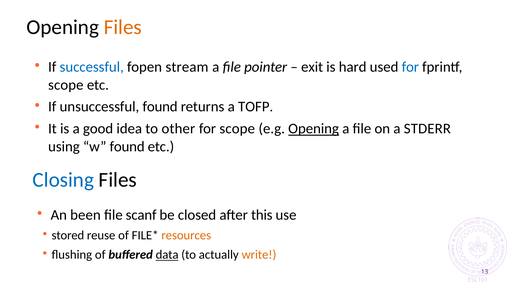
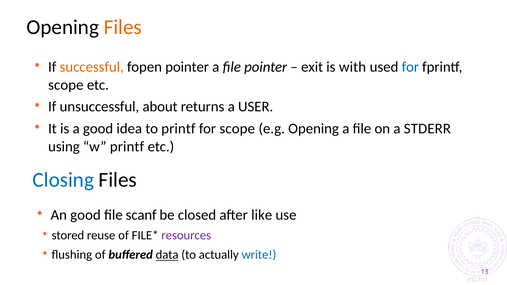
successful colour: blue -> orange (92, 67)
fopen stream: stream -> pointer (187, 67)
hard: hard -> with (353, 67)
unsuccessful found: found -> about (160, 107)
TOFP: TOFP -> USER (256, 107)
to other: other -> printf (178, 129)
Opening underline: present -> none (314, 129)
w found: found -> printf (127, 147)
An been: been -> good (85, 215)
this: this -> like (262, 215)
resources colour: orange -> purple (186, 236)
write colour: orange -> blue (259, 255)
